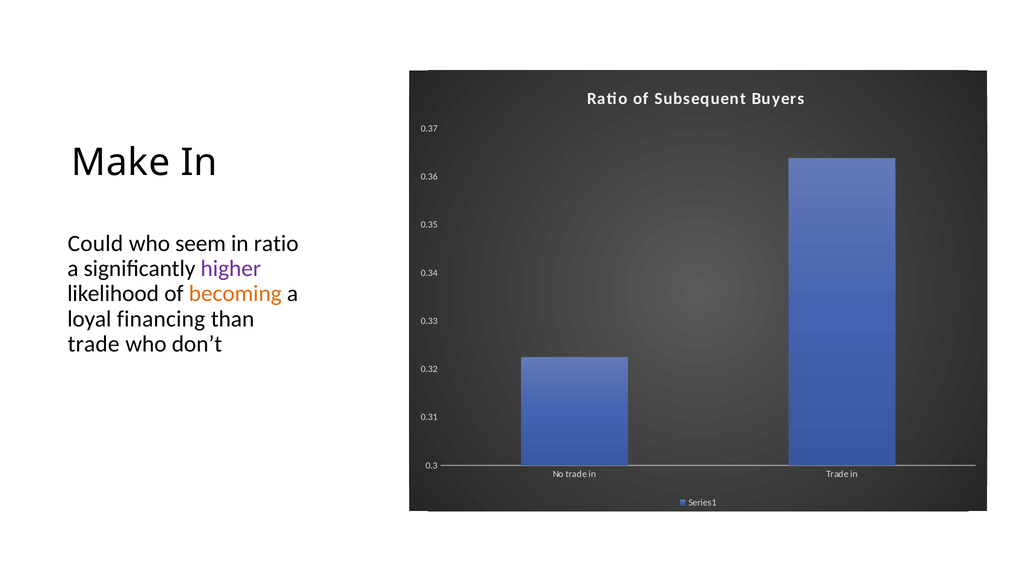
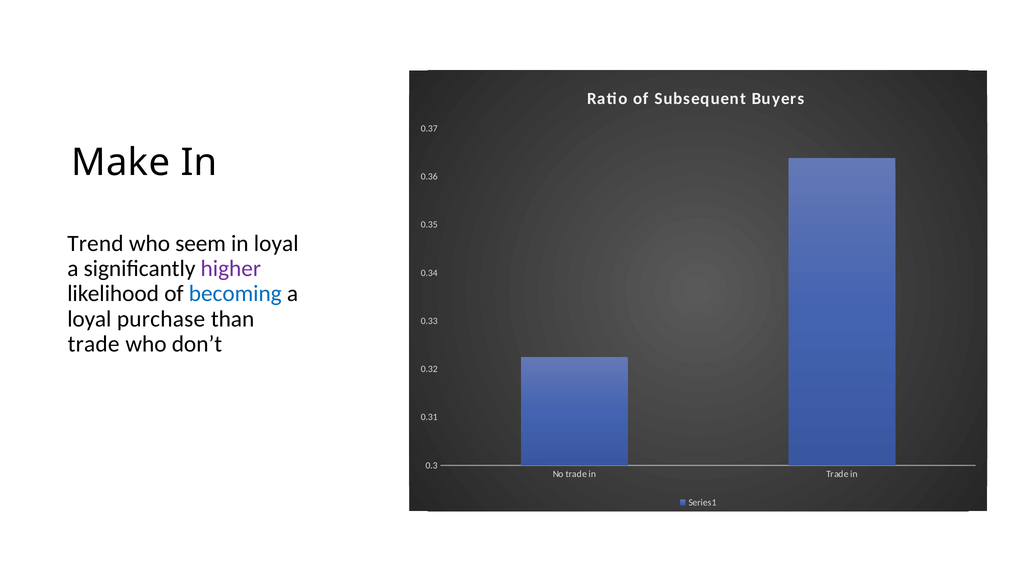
Could: Could -> Trend (95, 243)
in ratio: ratio -> loyal (276, 243)
becoming colour: orange -> blue (235, 294)
financing: financing -> purchase (161, 319)
